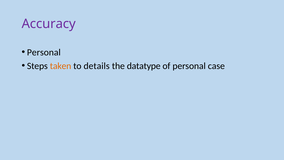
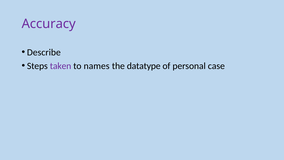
Personal: Personal -> Describe (44, 52)
taken colour: orange -> purple (61, 66)
details: details -> names (97, 66)
